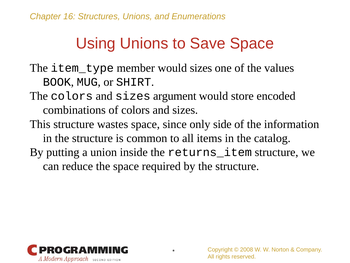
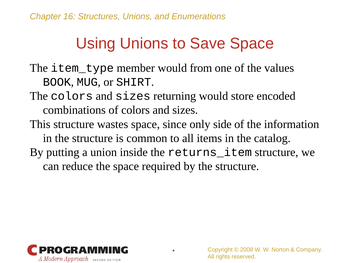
would sizes: sizes -> from (201, 68)
argument: argument -> returning (175, 96)
